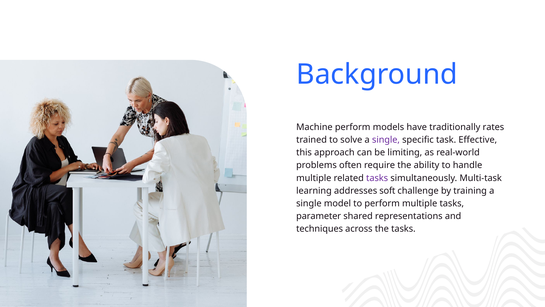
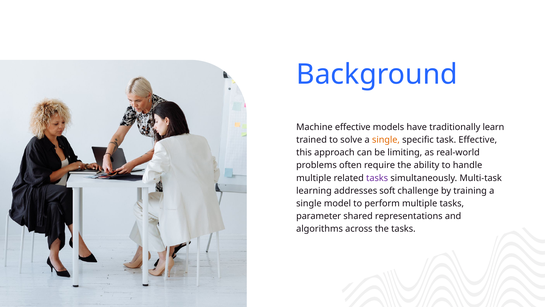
Machine perform: perform -> effective (353, 127)
rates: rates -> learn (493, 127)
single colour: purple -> orange (386, 140)
techniques: techniques -> algorithms (320, 229)
